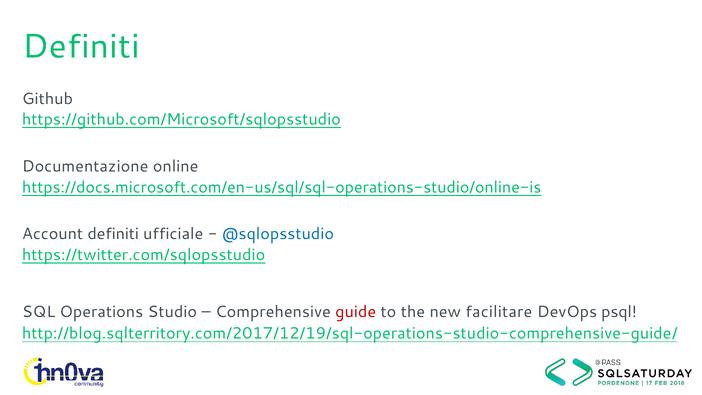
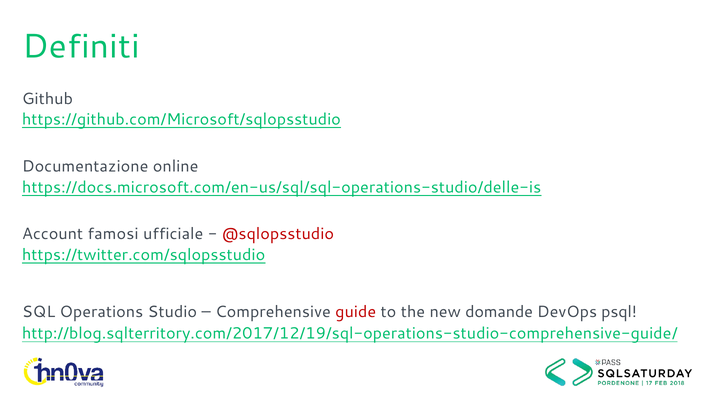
https://docs.microsoft.com/en-us/sql/sql-operations-studio/online-is: https://docs.microsoft.com/en-us/sql/sql-operations-studio/online-is -> https://docs.microsoft.com/en-us/sql/sql-operations-studio/delle-is (282, 187)
Account definiti: definiti -> famosi (113, 234)
@sqlopsstudio colour: blue -> red (278, 234)
facilitare: facilitare -> domande (499, 312)
